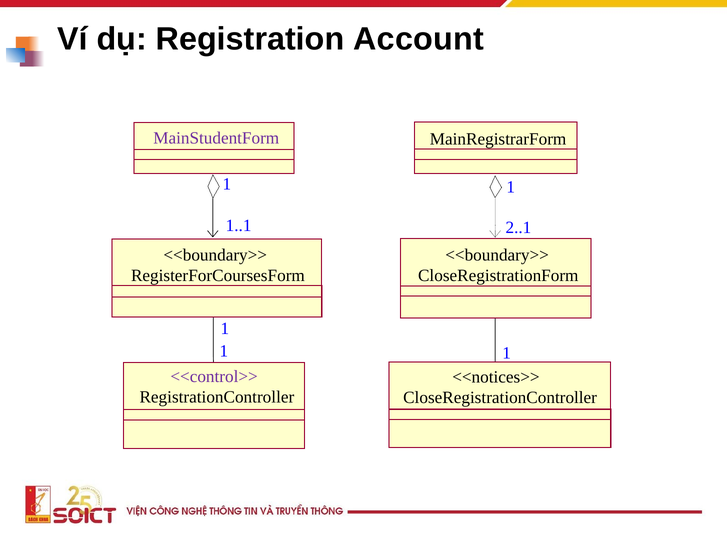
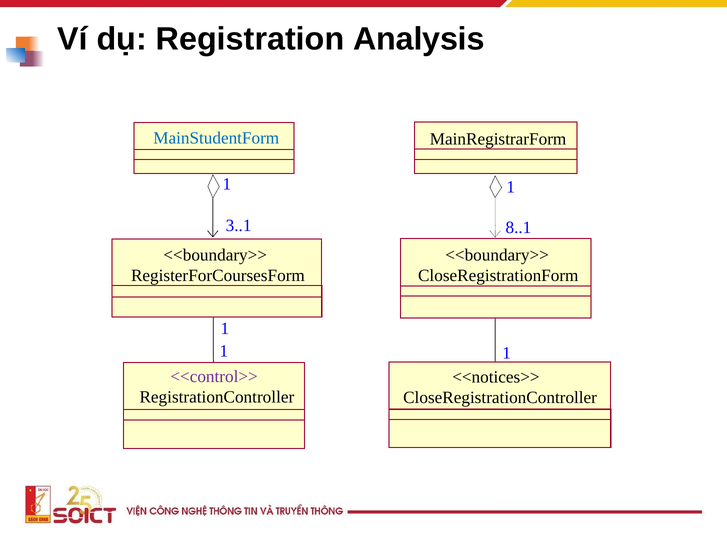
Account: Account -> Analysis (419, 39)
MainStudentForm colour: purple -> blue (216, 138)
1..1: 1..1 -> 3..1 (239, 226)
2..1: 2..1 -> 8..1 (518, 228)
